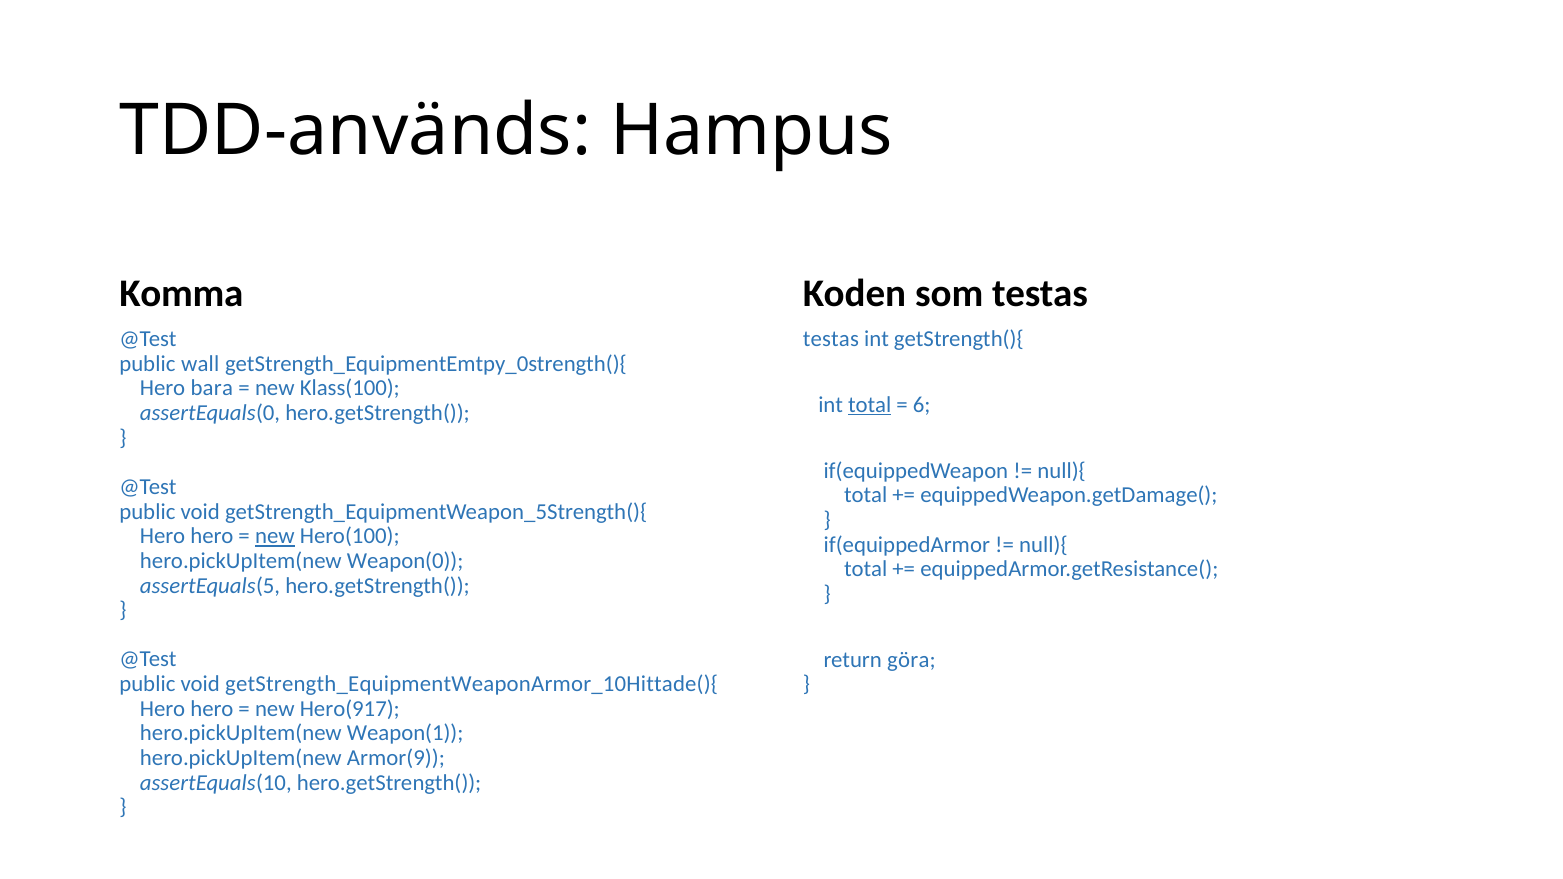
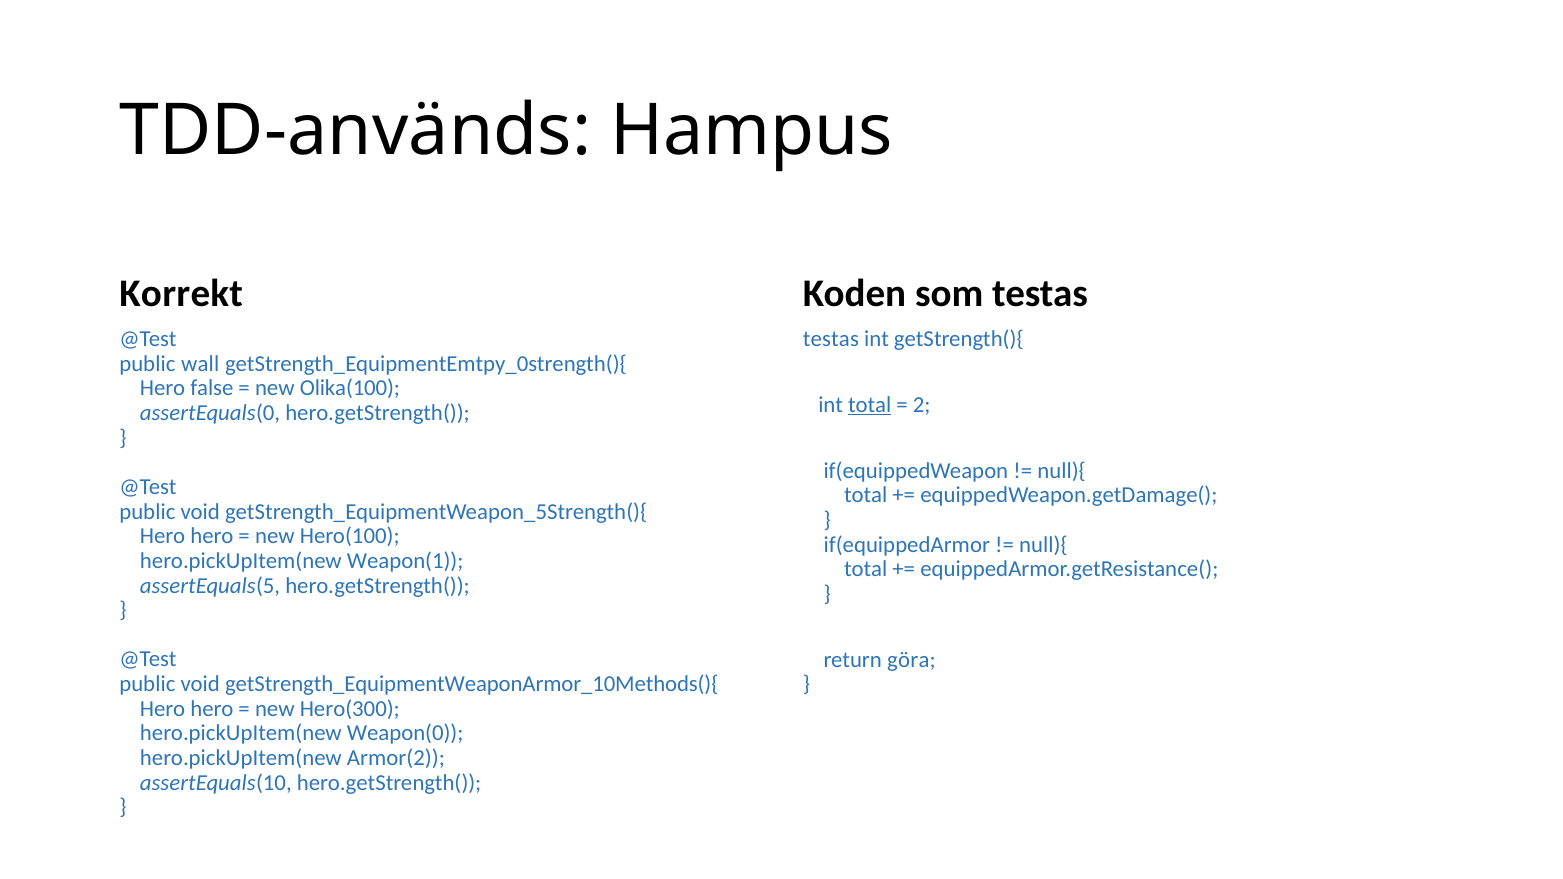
Komma: Komma -> Korrekt (181, 294)
bara: bara -> false (212, 388)
Klass(100: Klass(100 -> Olika(100 (350, 388)
6: 6 -> 2 (922, 405)
new underline: present -> none (275, 536)
Weapon(0: Weapon(0 -> Weapon(1 (405, 561)
getStrength_EquipmentWeaponArmor_10Hittade(){: getStrength_EquipmentWeaponArmor_10Hittade(){ -> getStrength_EquipmentWeaponArmor_10Methods(){ (472, 684)
Hero(917: Hero(917 -> Hero(300 (350, 709)
Weapon(1: Weapon(1 -> Weapon(0 (405, 734)
Armor(9: Armor(9 -> Armor(2 (396, 758)
